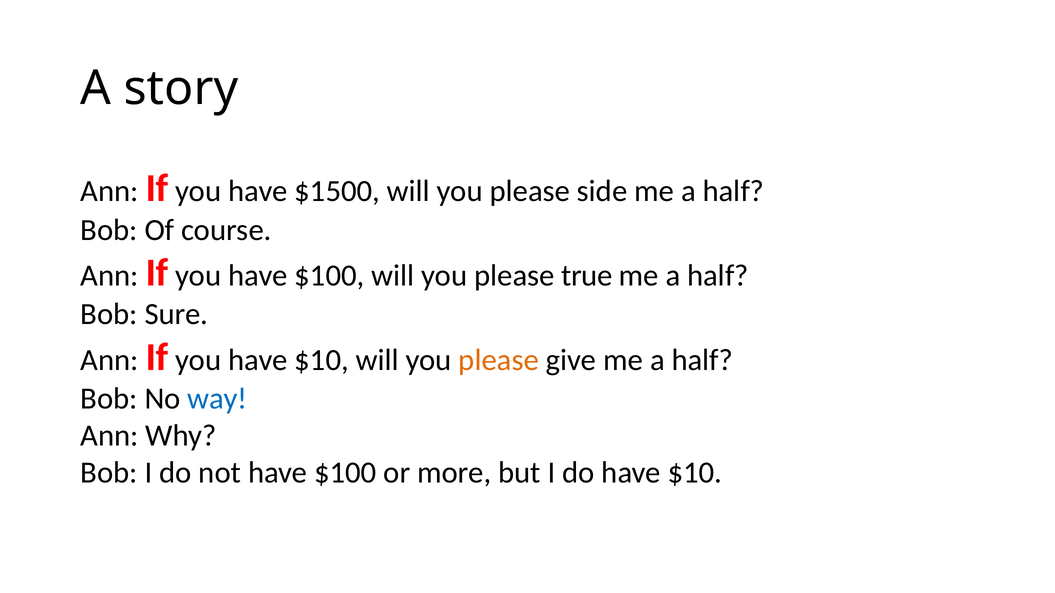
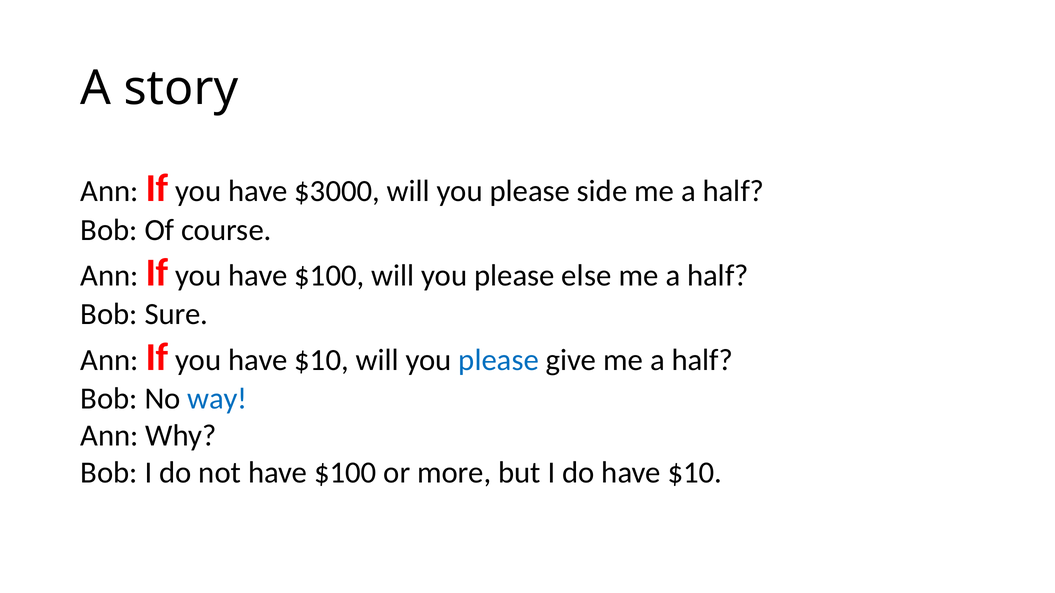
$1500: $1500 -> $3000 (337, 191)
true: true -> else (587, 276)
please colour: orange -> blue (499, 360)
